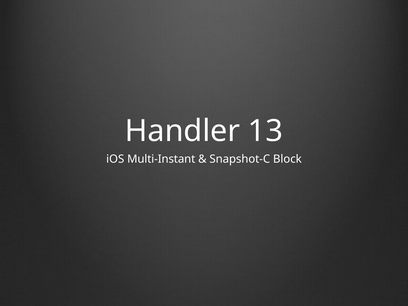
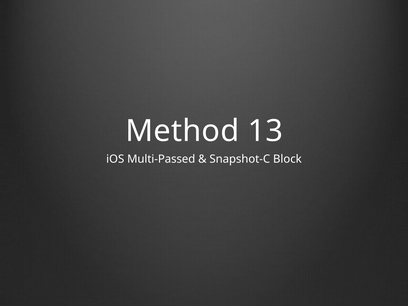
Handler: Handler -> Method (182, 131)
Multi-Instant: Multi-Instant -> Multi-Passed (161, 159)
